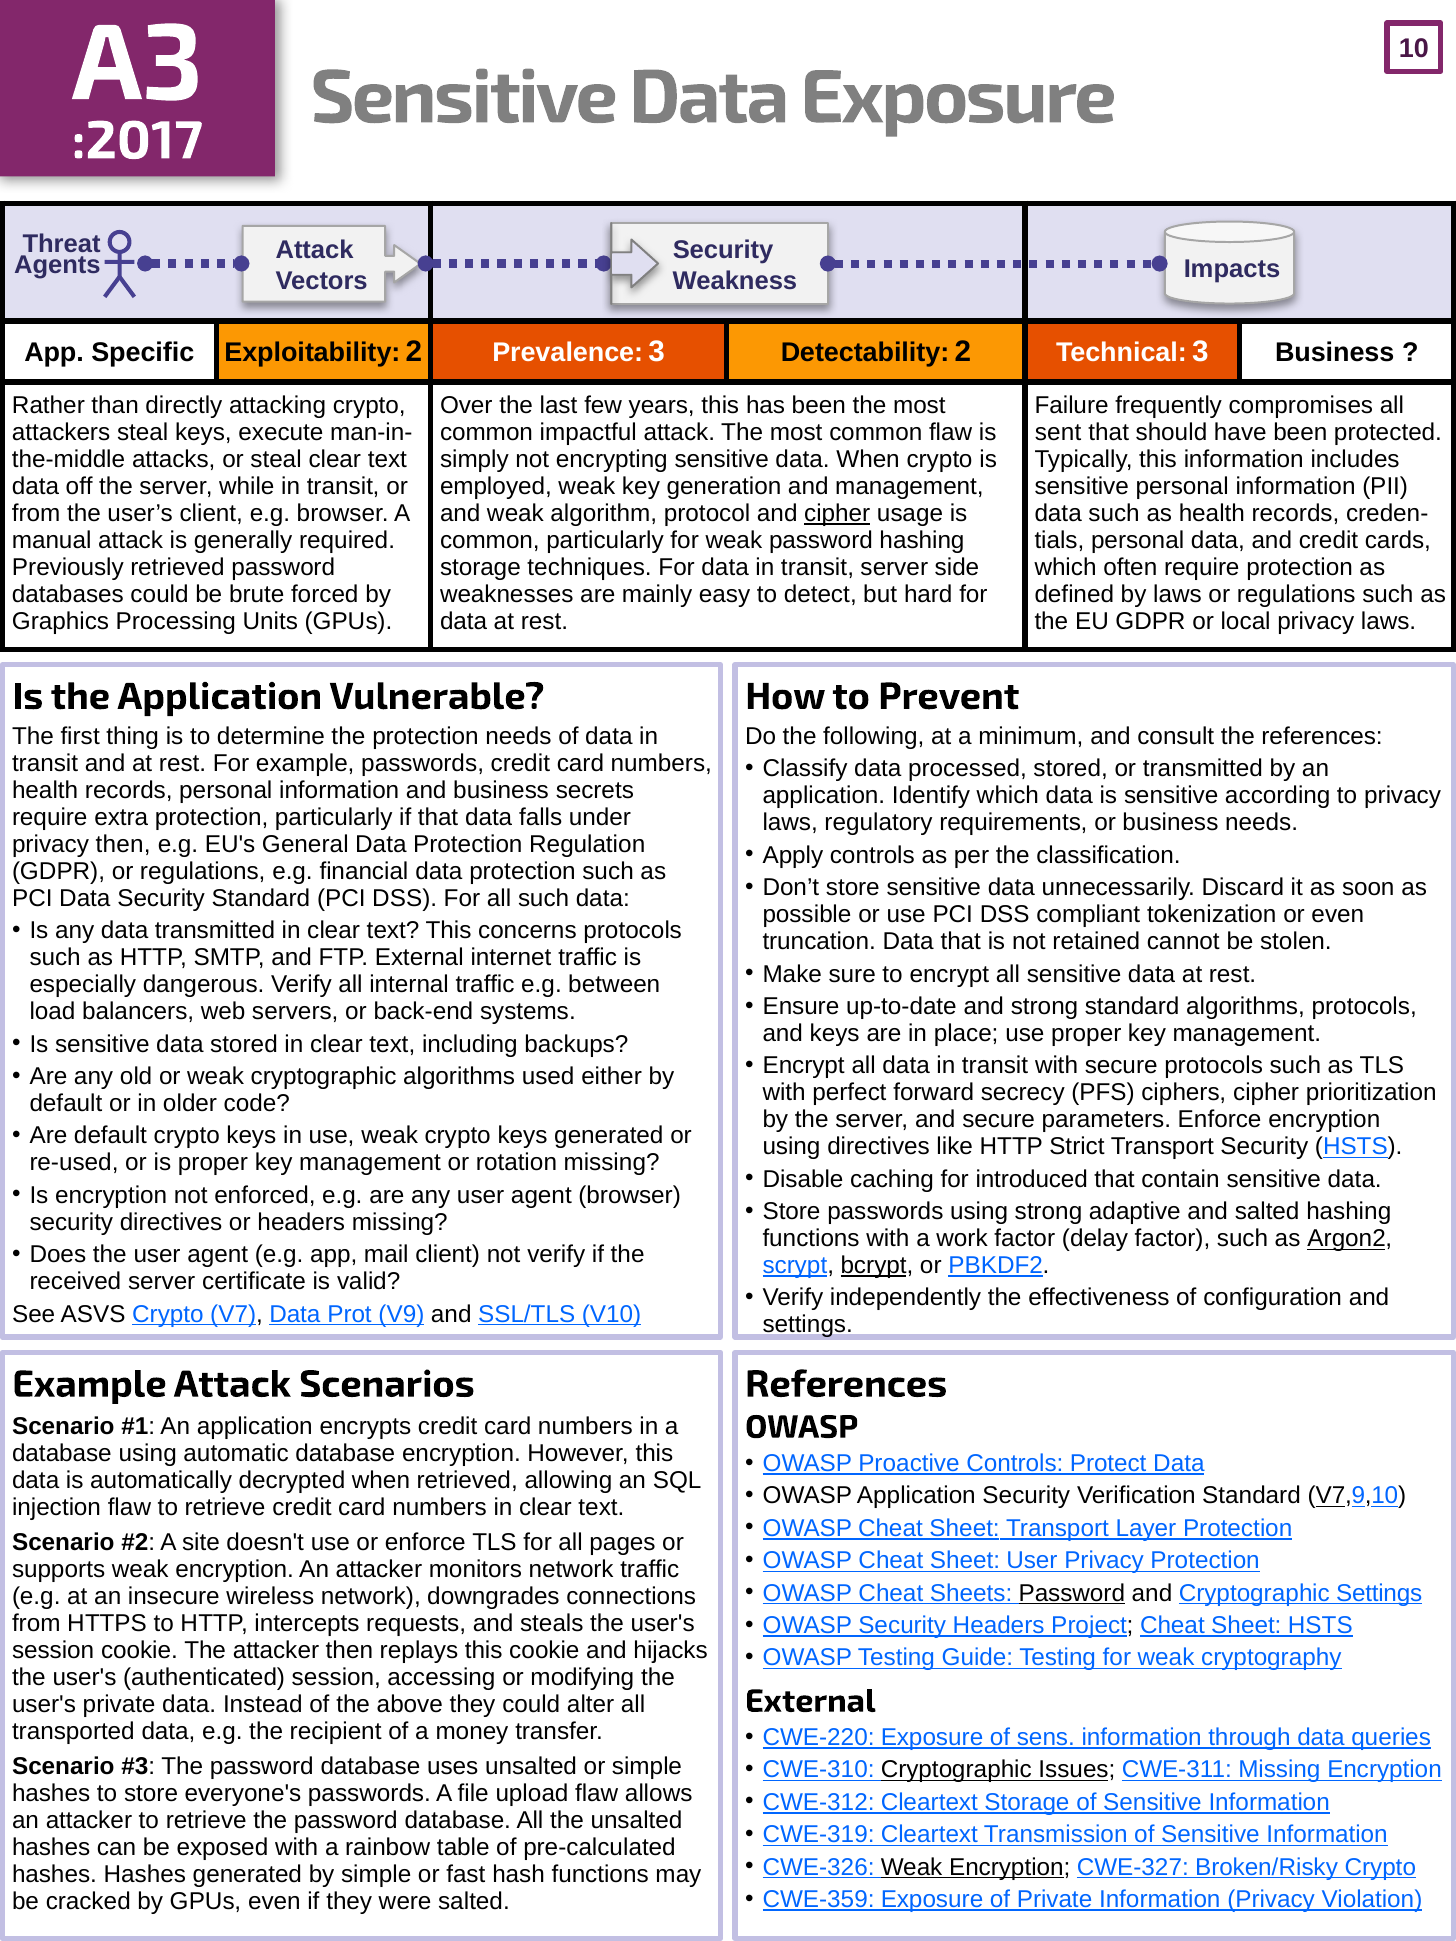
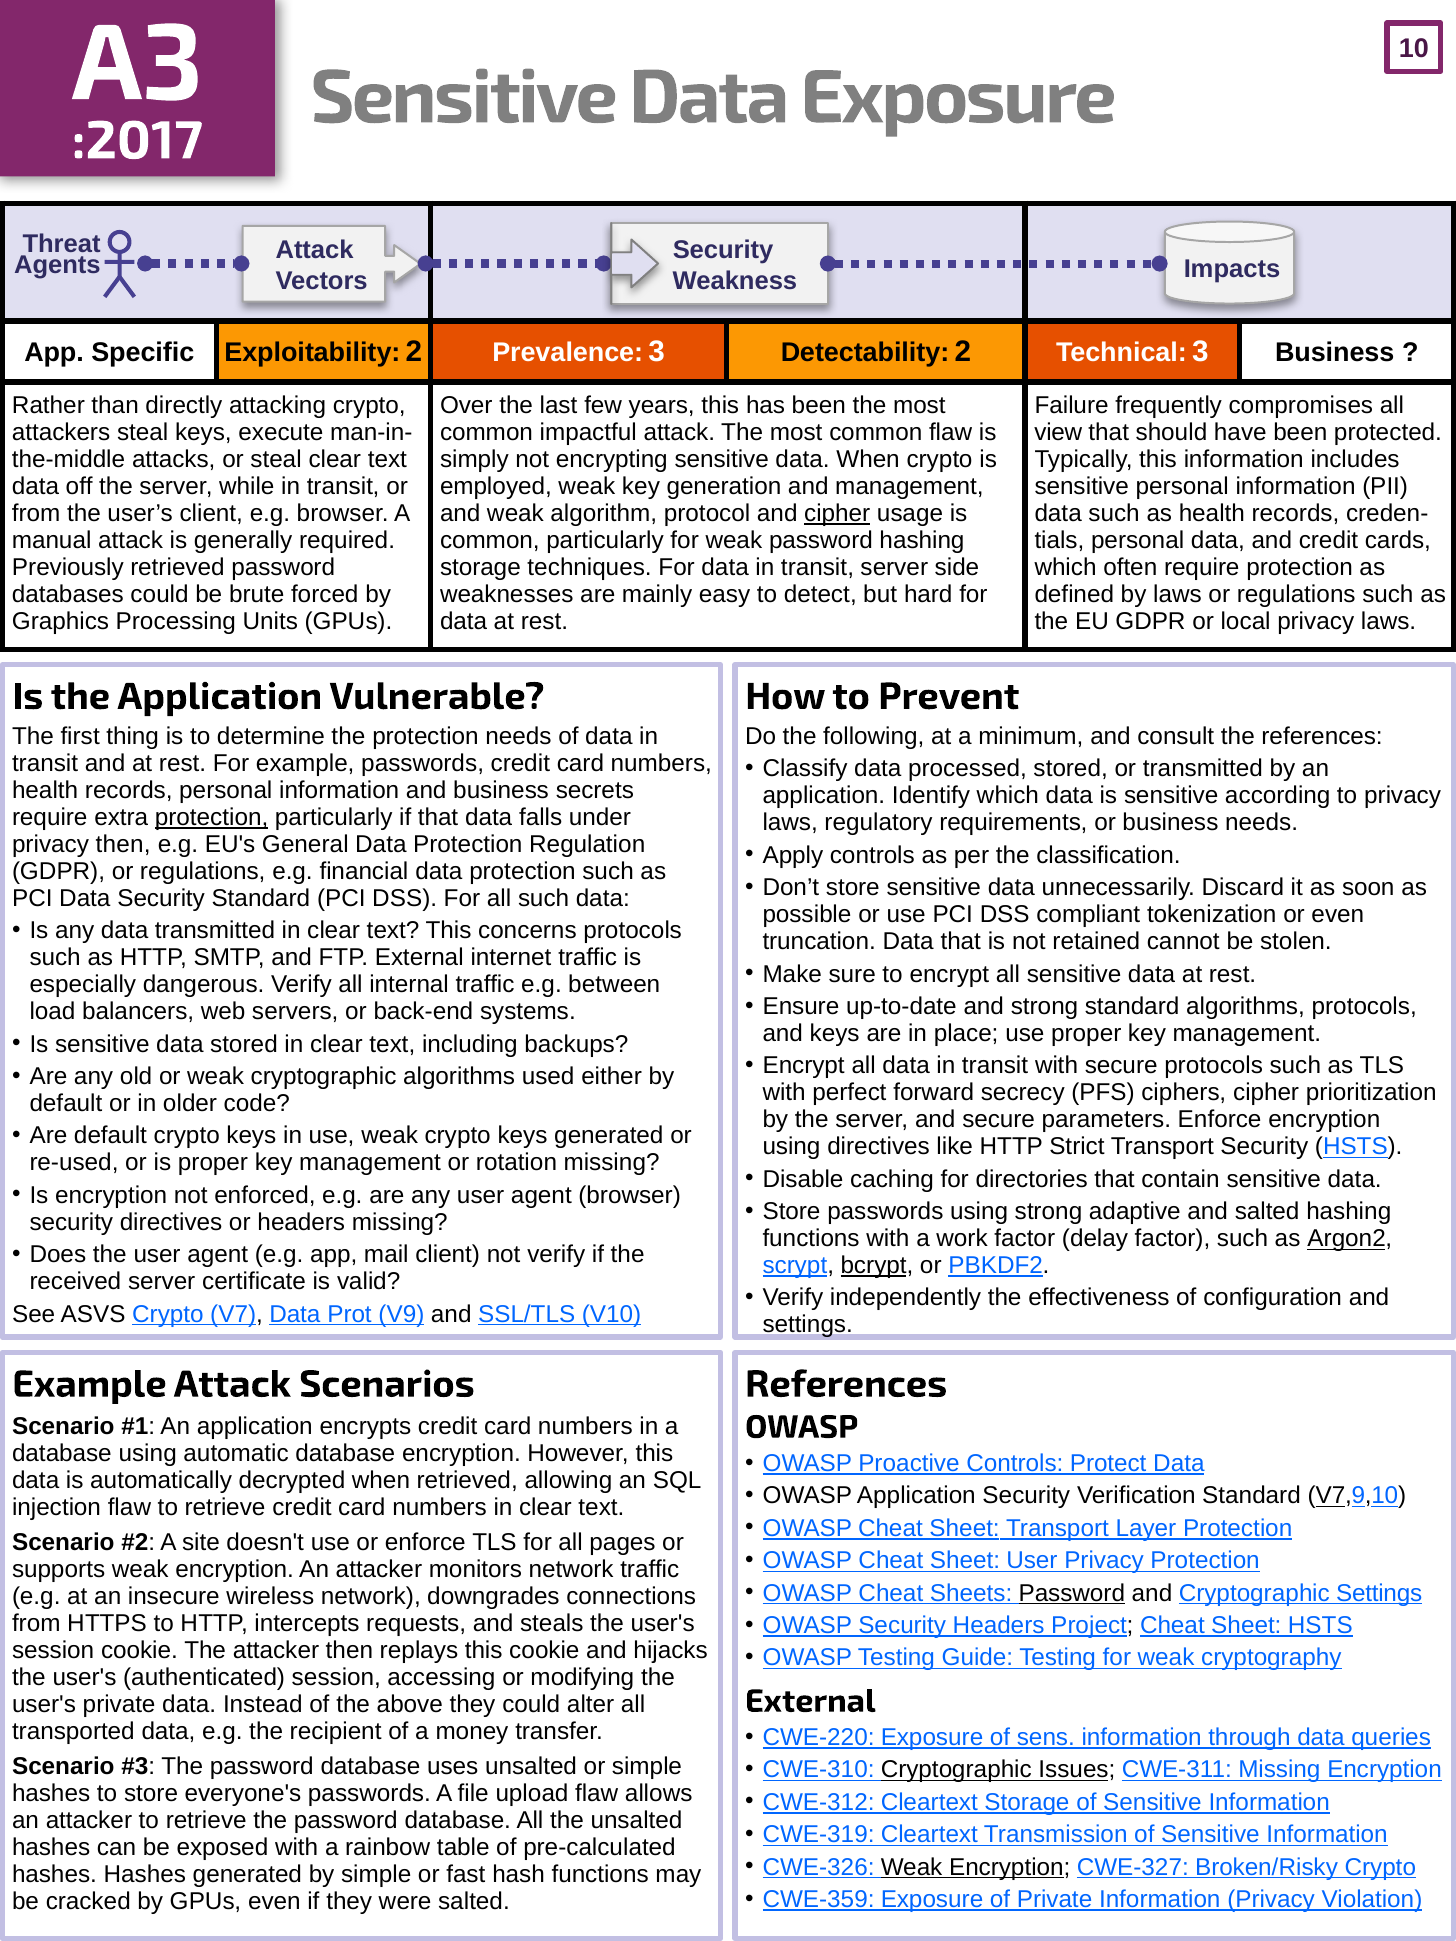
sent: sent -> view (1058, 433)
protection underline: none -> present (212, 818)
introduced: introduced -> directories (1032, 1179)
